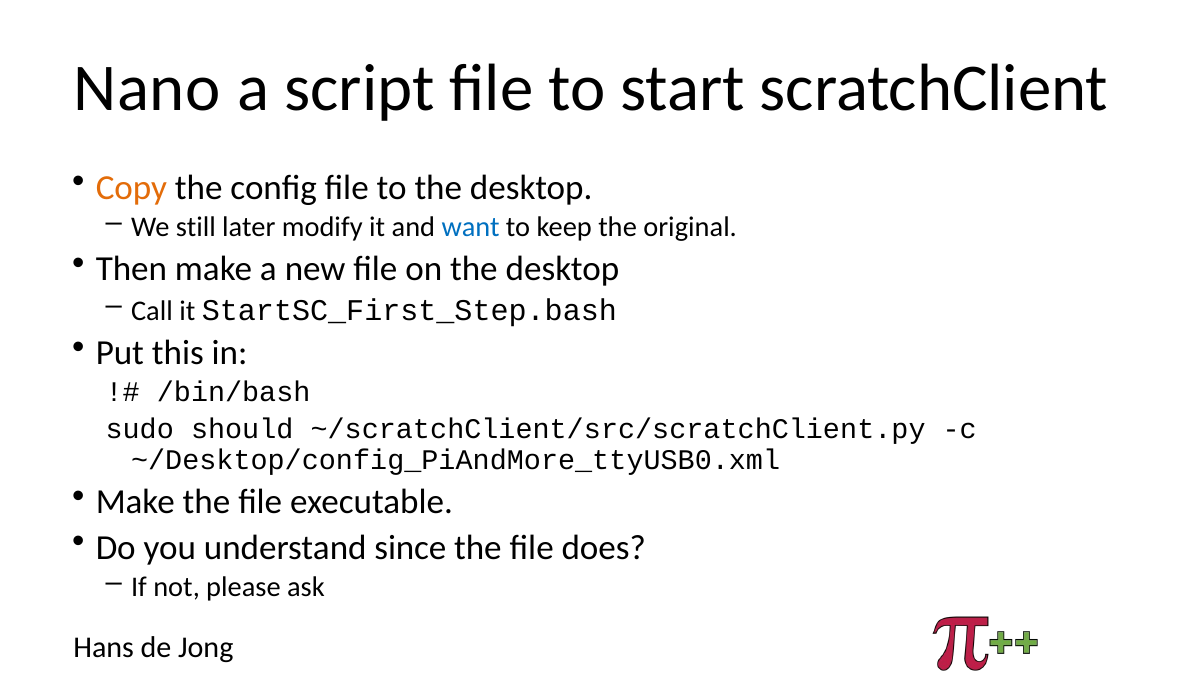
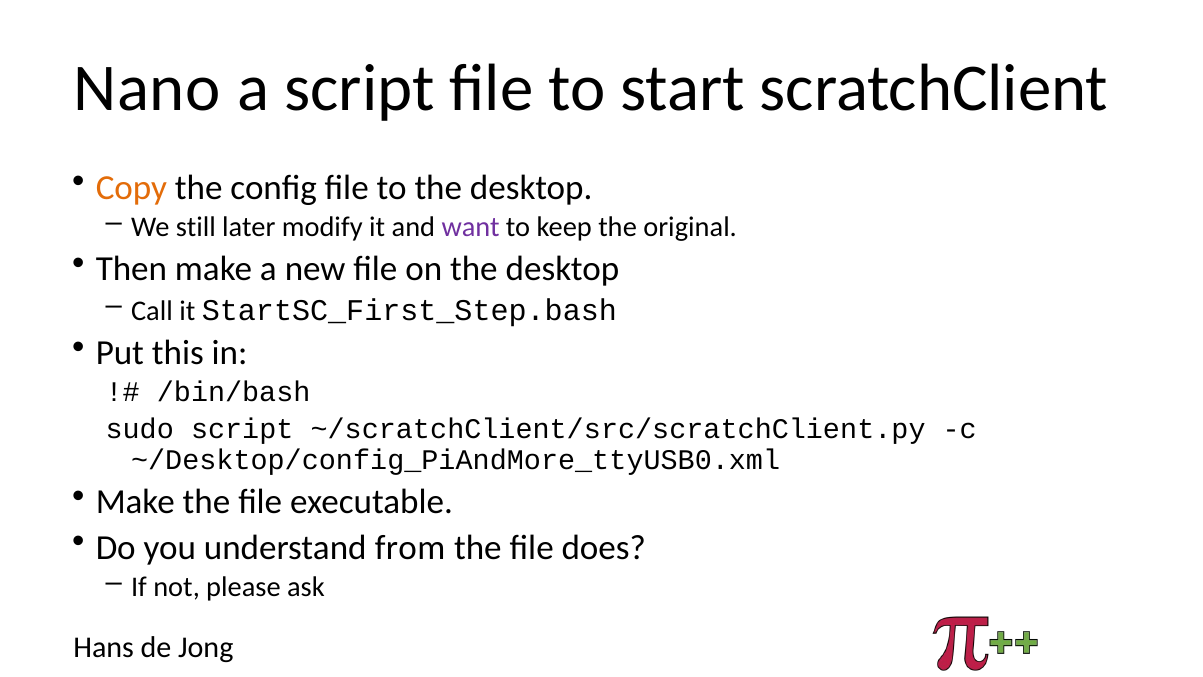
want colour: blue -> purple (471, 227)
sudo should: should -> script (242, 429)
since: since -> from (410, 547)
